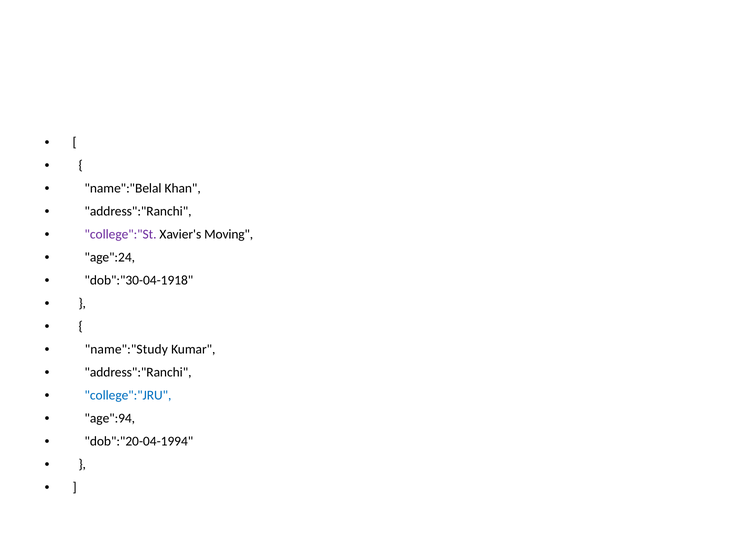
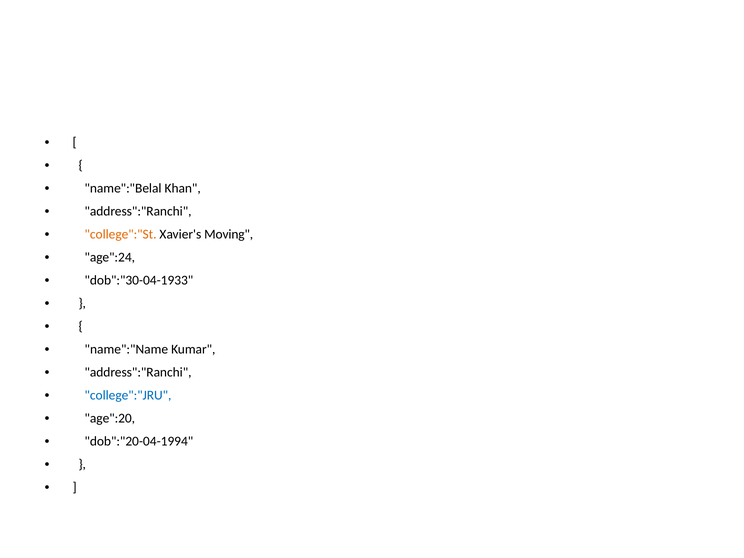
college":"St colour: purple -> orange (121, 234)
dob":"30-04-1918: dob":"30-04-1918 -> dob":"30-04-1933 (139, 280)
name":"Study: name":"Study -> name":"Name (126, 349)
age":94: age":94 -> age":20 (110, 418)
